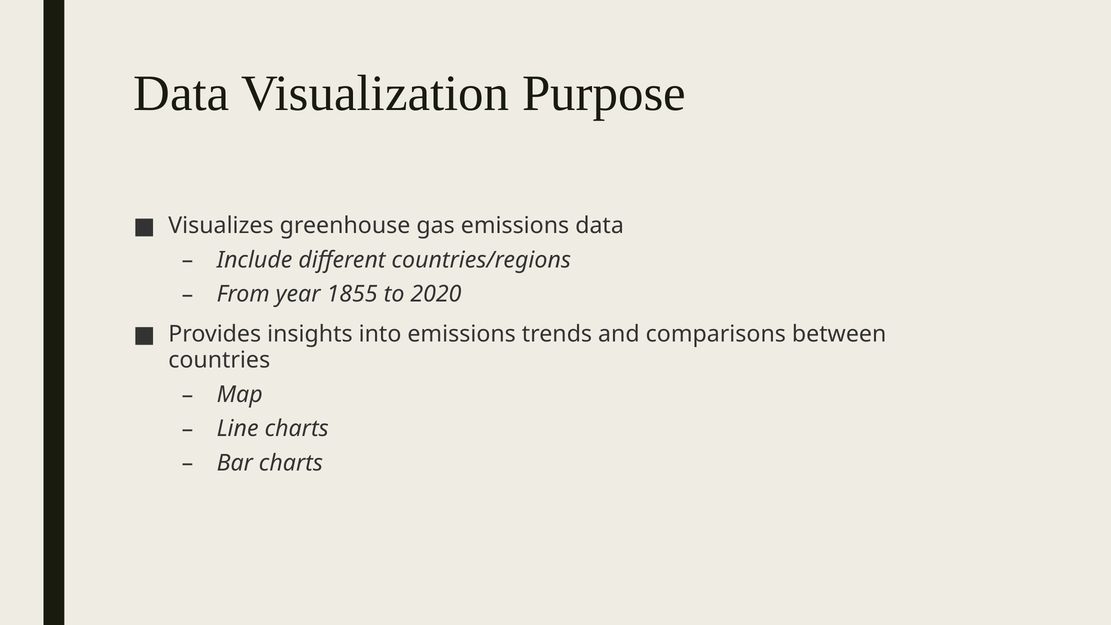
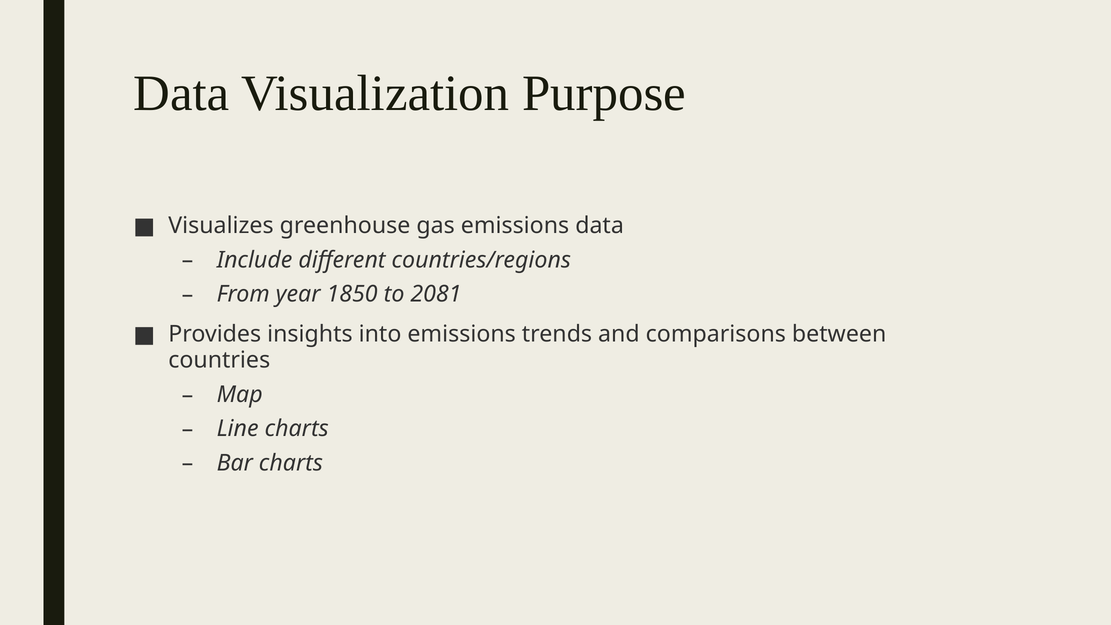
1855: 1855 -> 1850 (352, 294)
2020: 2020 -> 2081 (436, 294)
